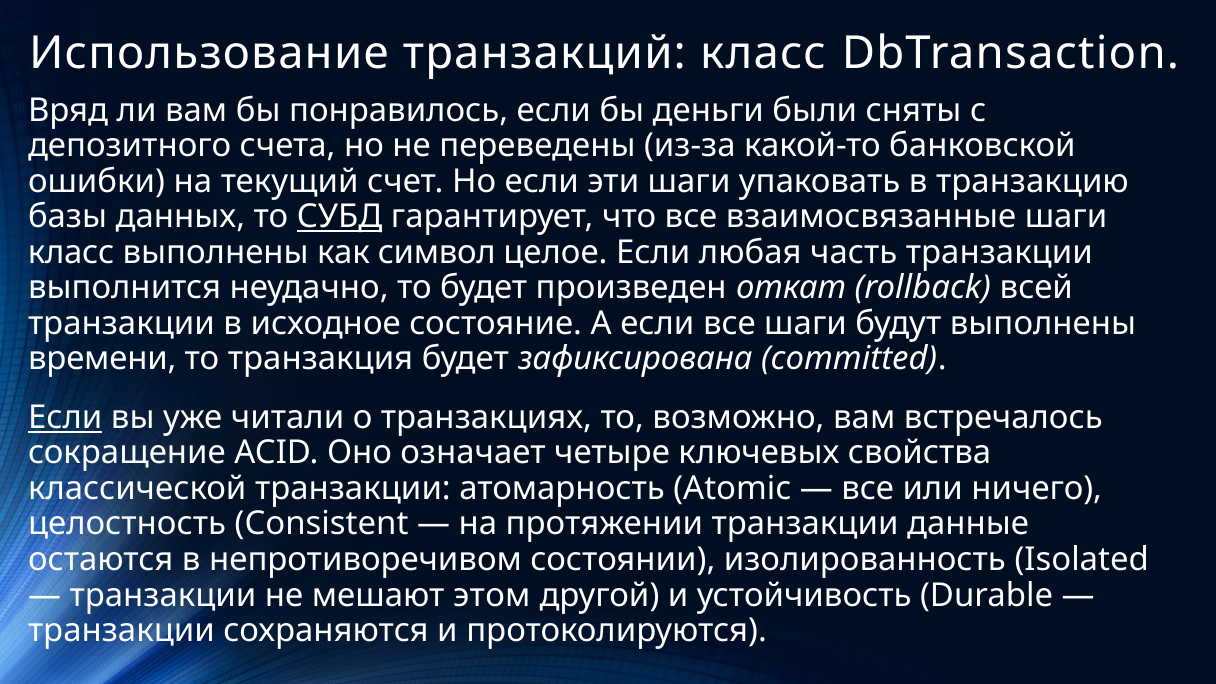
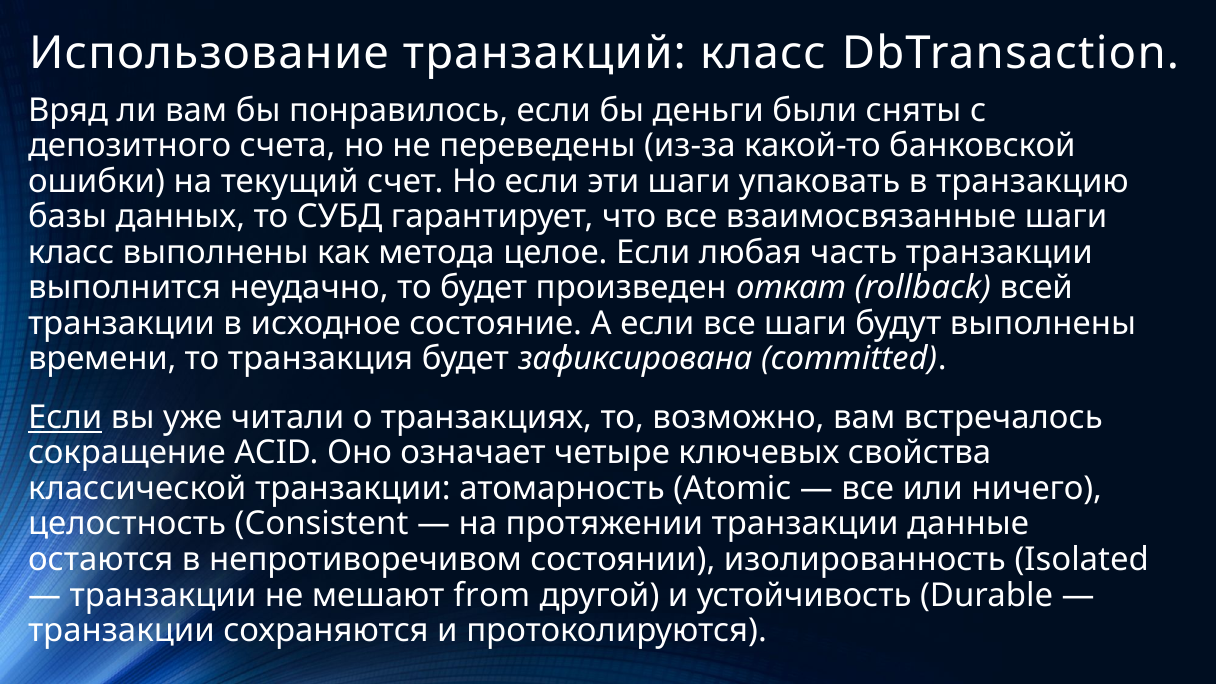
СУБД underline: present -> none (340, 217)
символ: символ -> метода (437, 253)
этом: этом -> from (492, 595)
